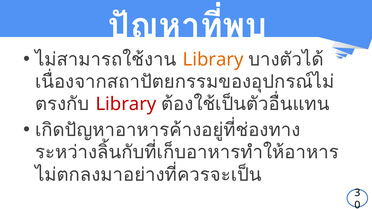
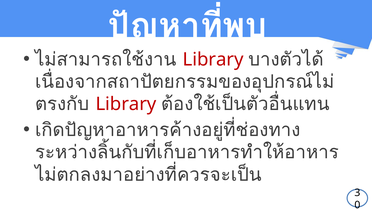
Library colour: orange -> red (213, 60)
